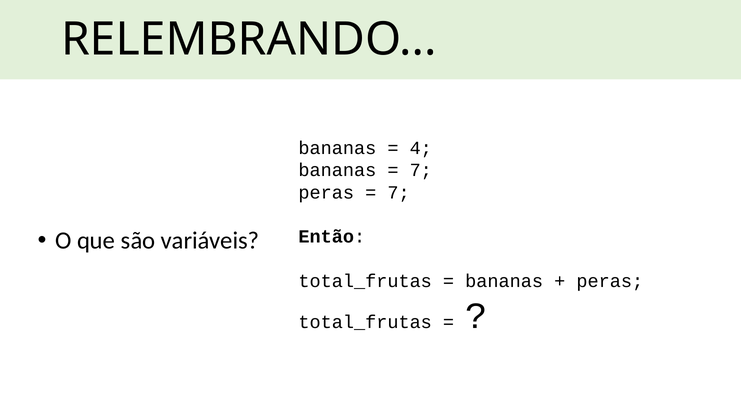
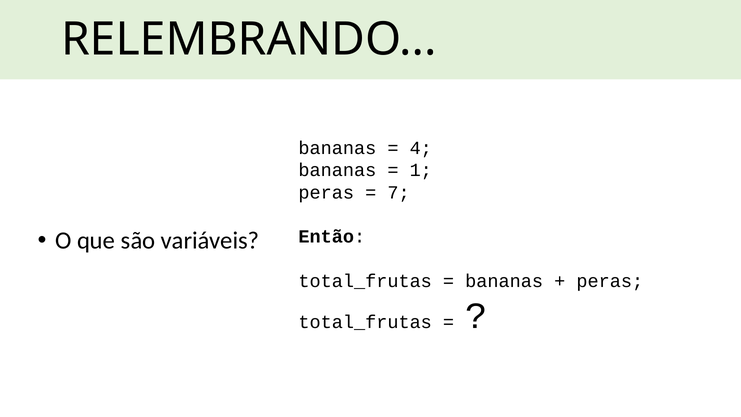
7: 7 -> 1 (421, 170)
